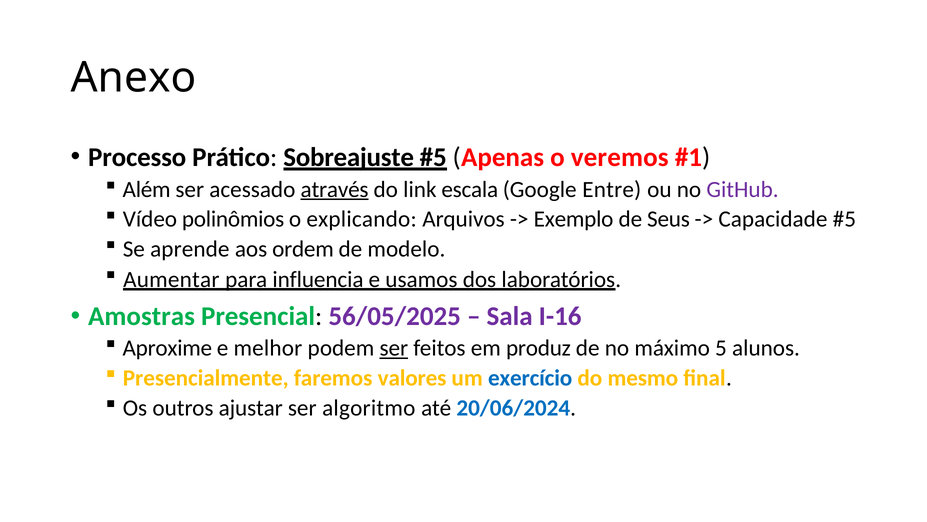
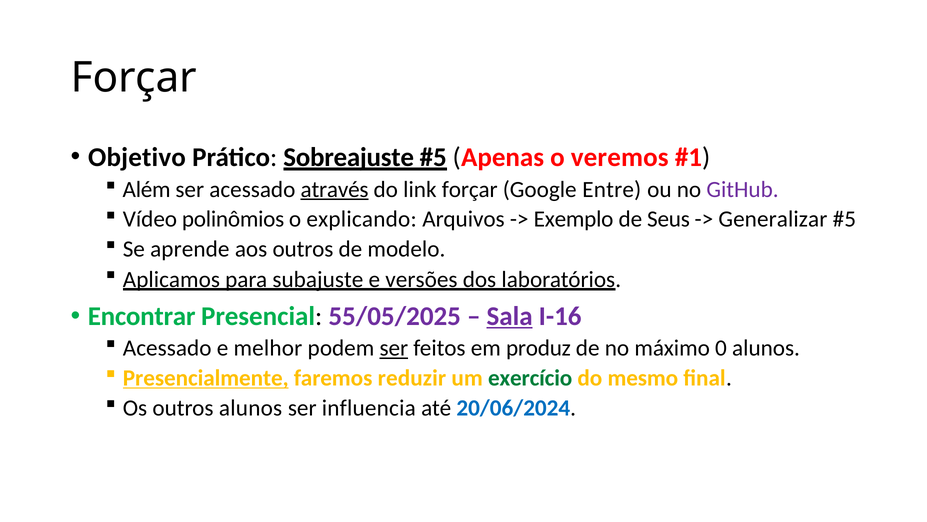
Anexo: Anexo -> Forçar (134, 78)
Processo: Processo -> Objetivo (137, 157)
link escala: escala -> forçar (470, 189)
Capacidade: Capacidade -> Generalizar (773, 219)
aos ordem: ordem -> outros (303, 249)
Aumentar: Aumentar -> Aplicamos (171, 279)
influencia: influencia -> subajuste (318, 279)
usamos: usamos -> versões (421, 279)
Amostras: Amostras -> Encontrar (142, 316)
56/05/2025: 56/05/2025 -> 55/05/2025 (395, 316)
Sala underline: none -> present (510, 316)
Aproxime: Aproxime -> Acessado (167, 348)
5: 5 -> 0 (721, 348)
Presencialmente underline: none -> present (206, 378)
valores: valores -> reduzir (412, 378)
exercício colour: blue -> green (530, 378)
outros ajustar: ajustar -> alunos (251, 407)
algoritmo: algoritmo -> influencia (369, 407)
